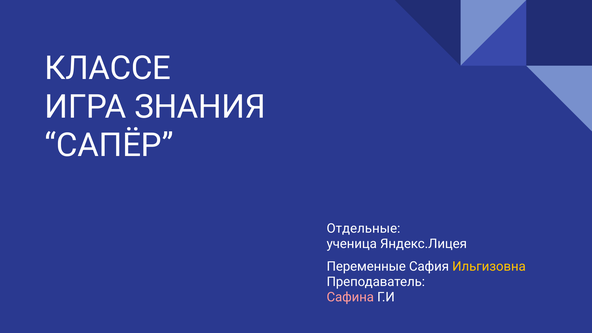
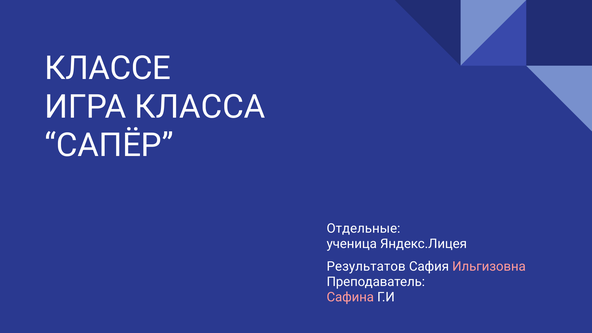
ЗНАНИЯ: ЗНАНИЯ -> КЛАССА (200, 107)
Переменные: Переменные -> Результатов (366, 267)
Ильгизовна colour: yellow -> pink (489, 267)
